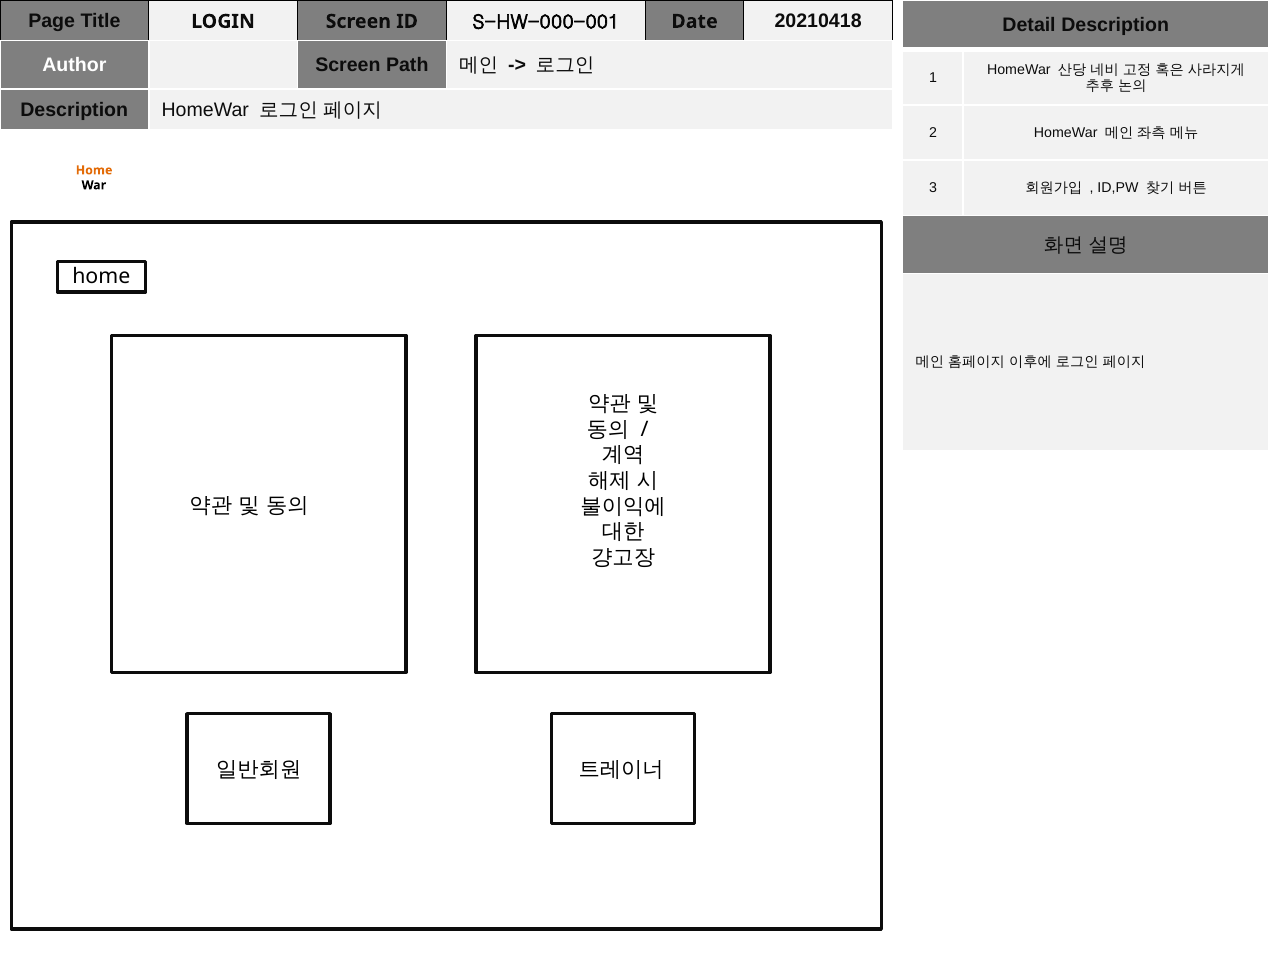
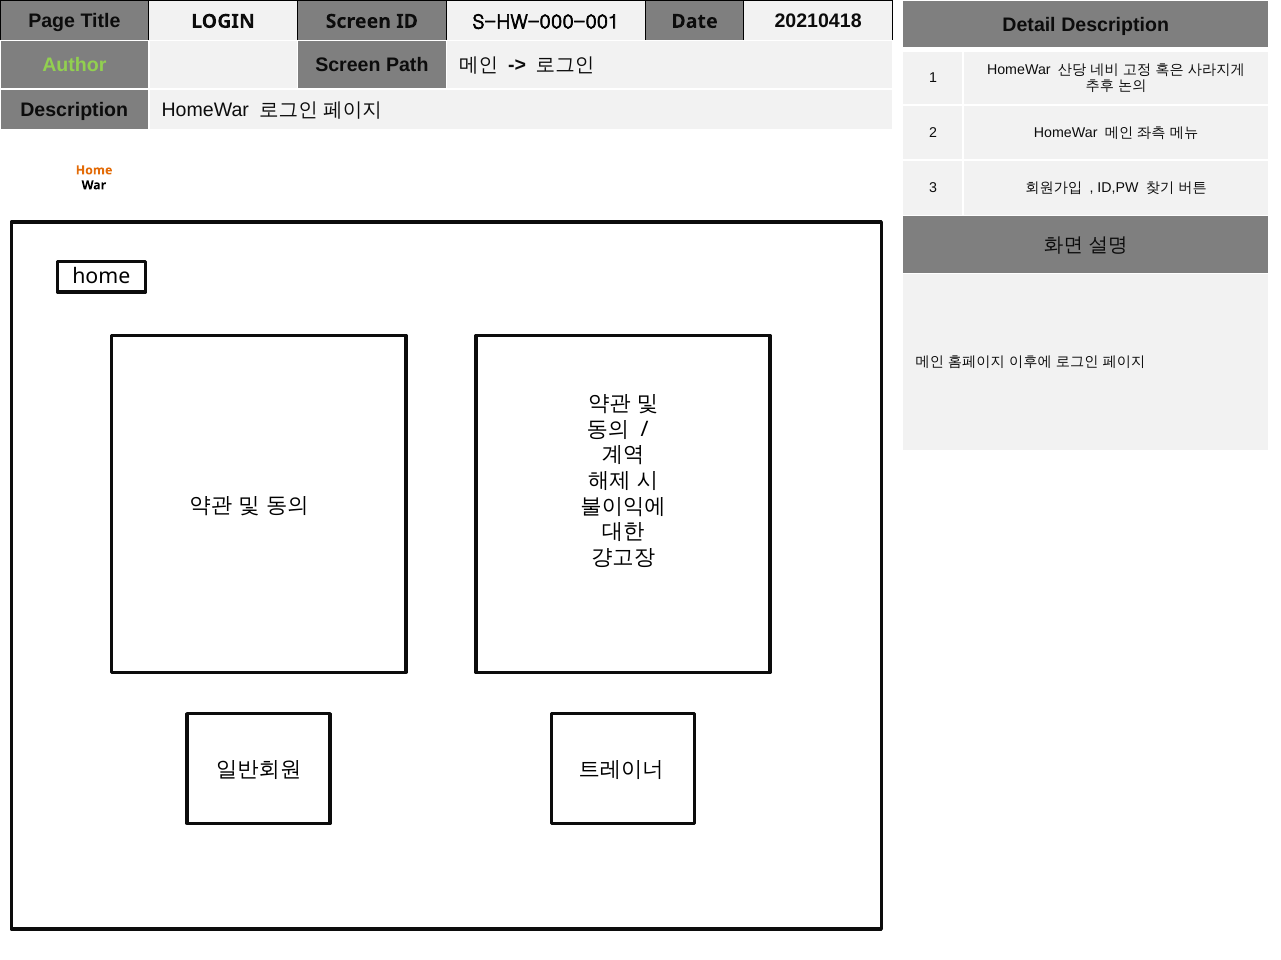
Author colour: white -> light green (74, 65)
